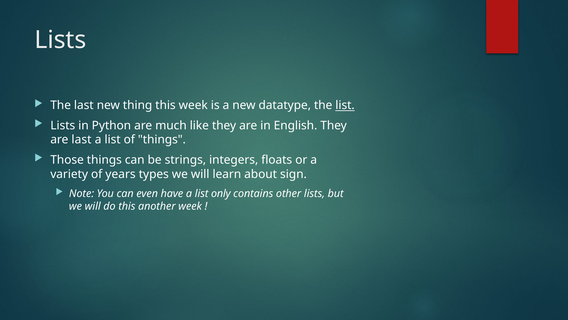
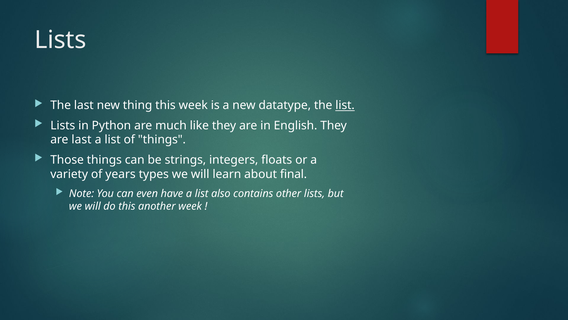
sign: sign -> final (294, 174)
only: only -> also (221, 193)
